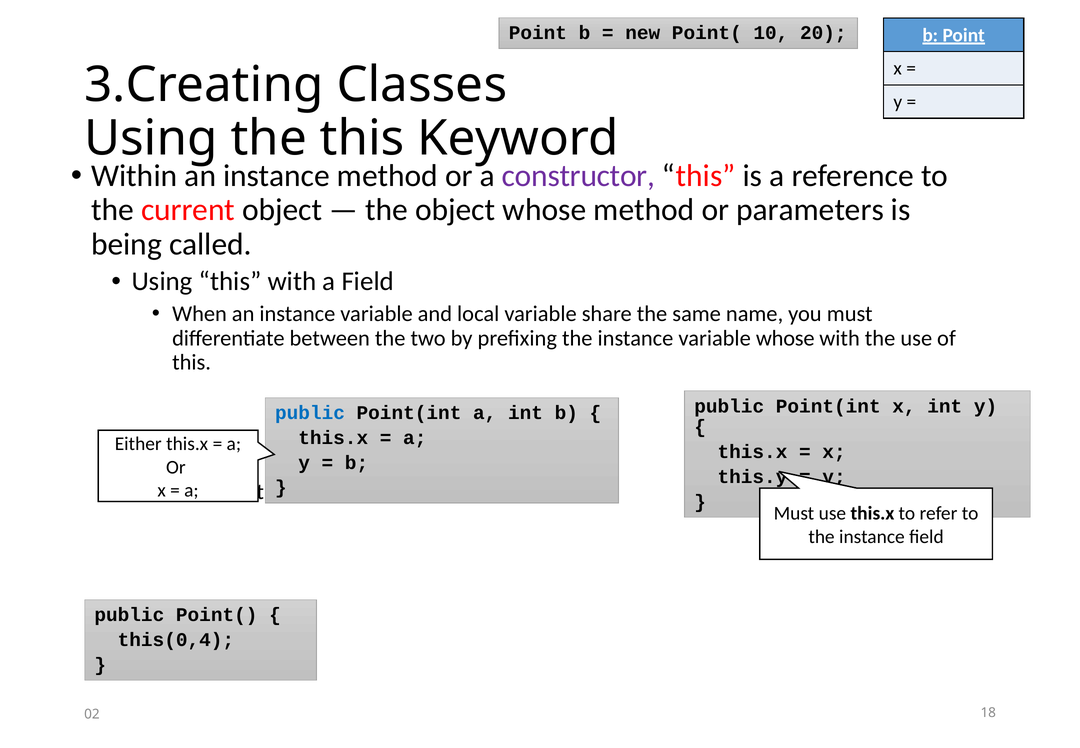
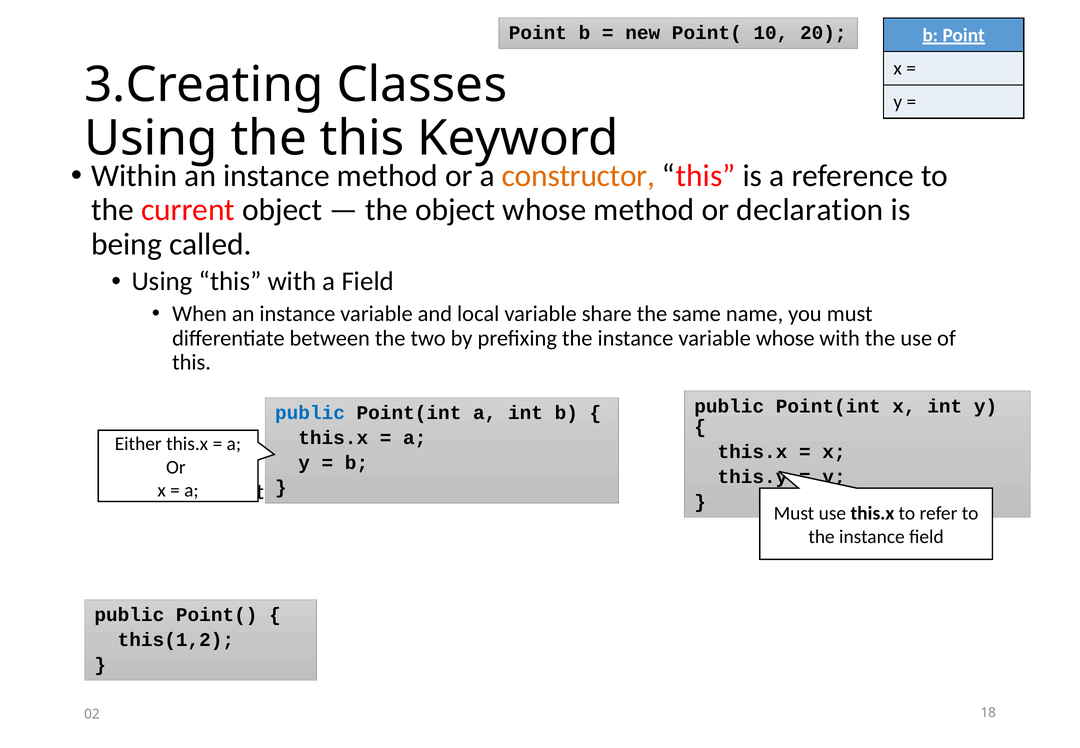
constructor colour: purple -> orange (578, 176)
parameters: parameters -> declaration (810, 210)
this(0,4: this(0,4 -> this(1,2 (176, 640)
